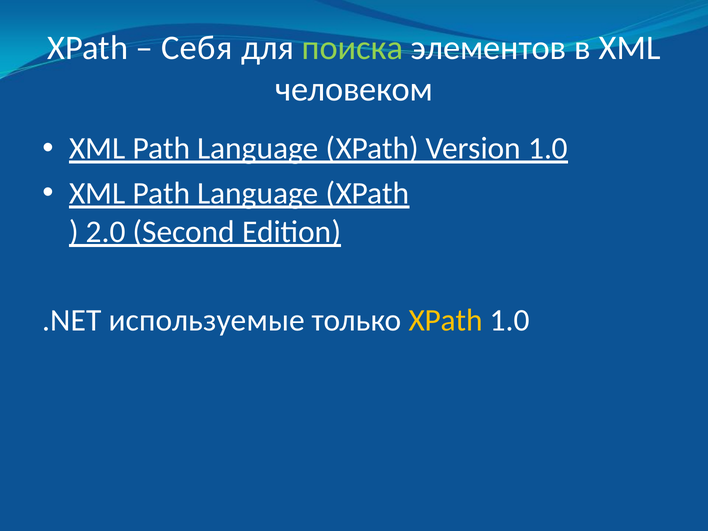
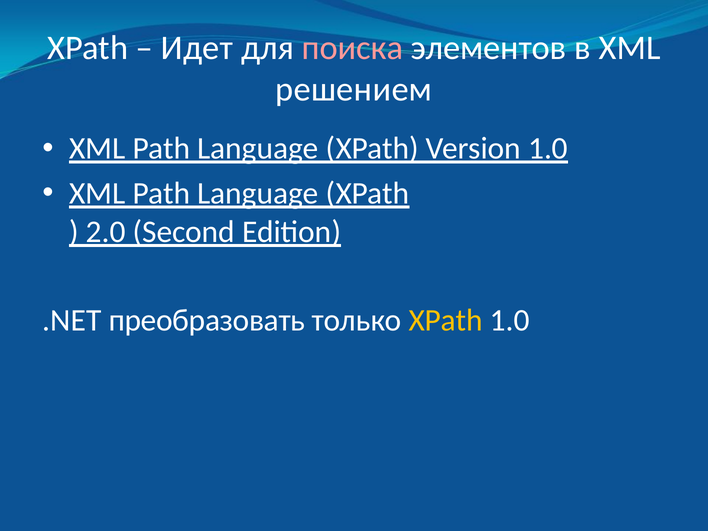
Себя: Себя -> Идет (197, 48)
поиска colour: light green -> pink (353, 48)
человеком: человеком -> решением (354, 89)
используемые: используемые -> преобразовать (207, 321)
